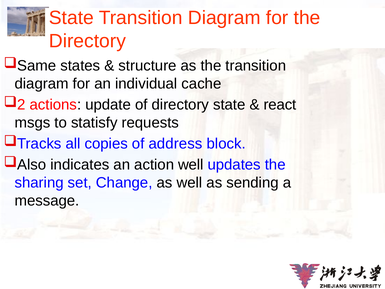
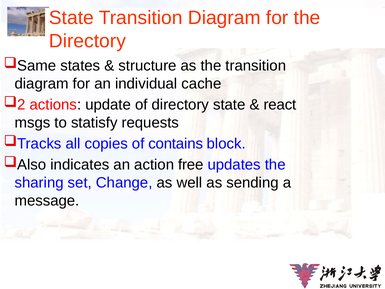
address: address -> contains (176, 144)
action well: well -> free (191, 165)
